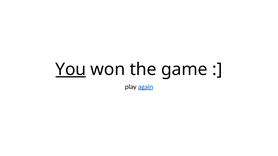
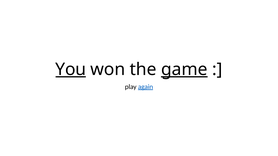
game underline: none -> present (184, 69)
